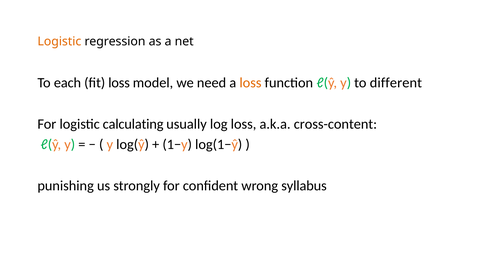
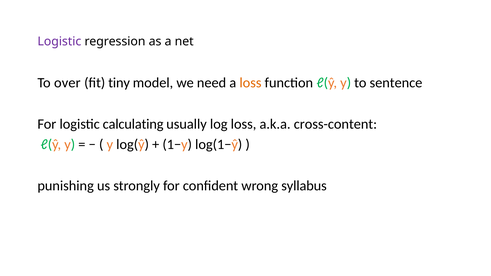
Logistic colour: orange -> purple (59, 41)
each: each -> over (67, 83)
fit loss: loss -> tiny (119, 83)
different: different -> sentence (396, 83)
